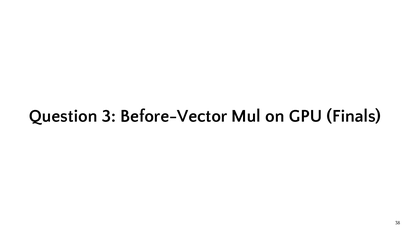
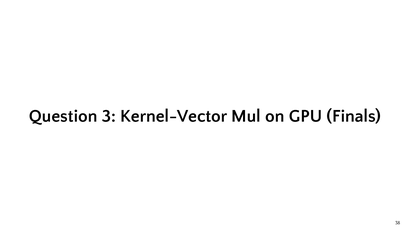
Before-Vector: Before-Vector -> Kernel-Vector (174, 116)
